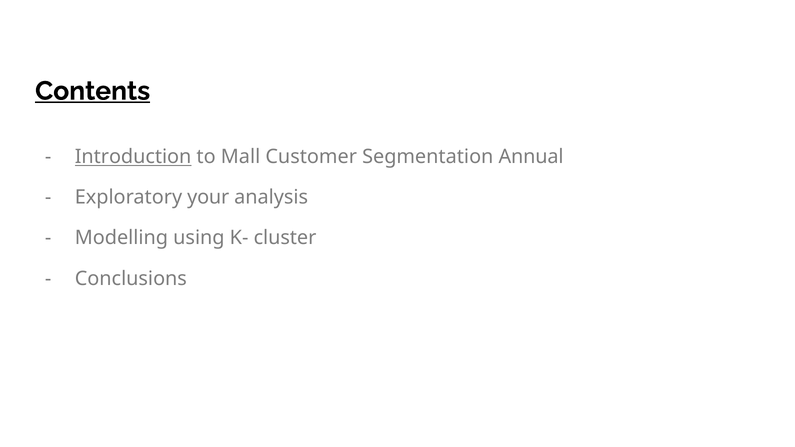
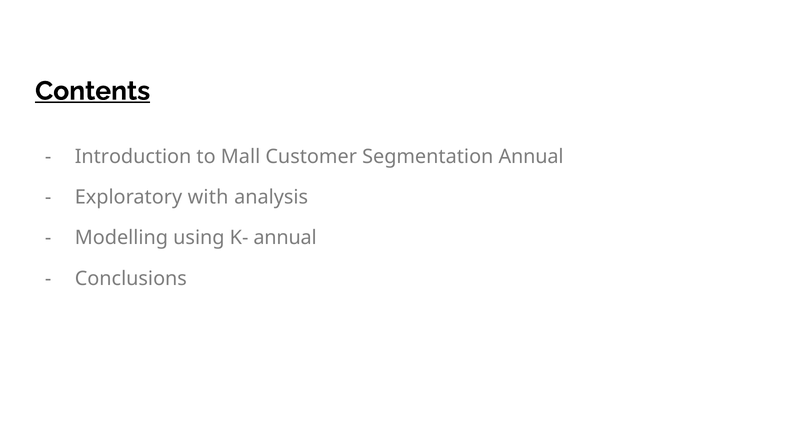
Introduction underline: present -> none (133, 157)
your: your -> with (208, 197)
K- cluster: cluster -> annual (285, 238)
